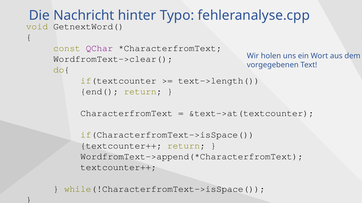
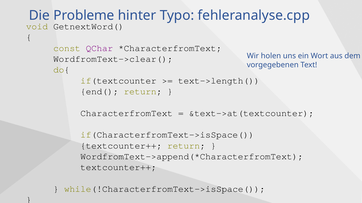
Nachricht: Nachricht -> Probleme (84, 15)
